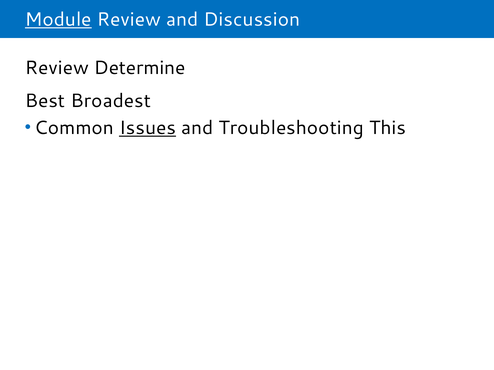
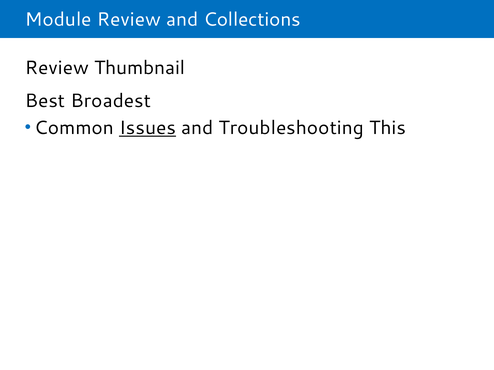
Module underline: present -> none (58, 20)
Discussion: Discussion -> Collections (252, 20)
Determine: Determine -> Thumbnail (140, 68)
